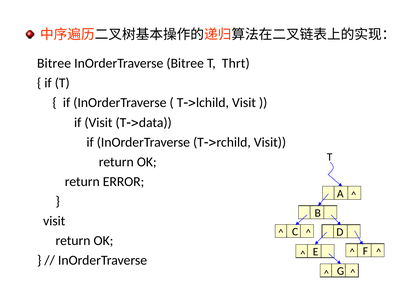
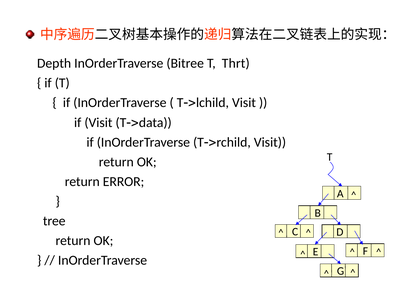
Bitree: Bitree -> Depth (54, 63)
visit: visit -> tree (54, 221)
